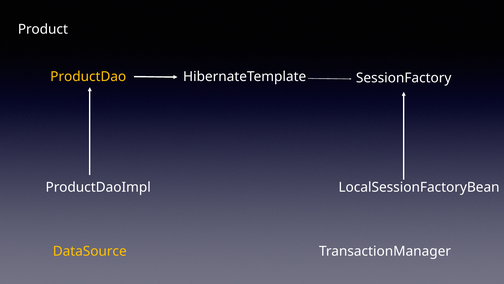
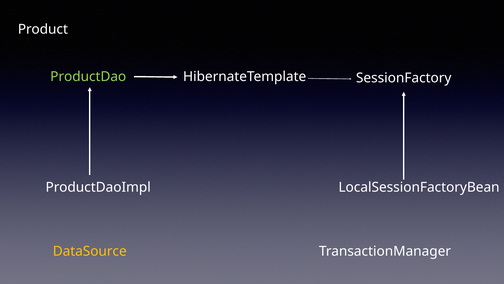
ProductDao colour: yellow -> light green (88, 77)
